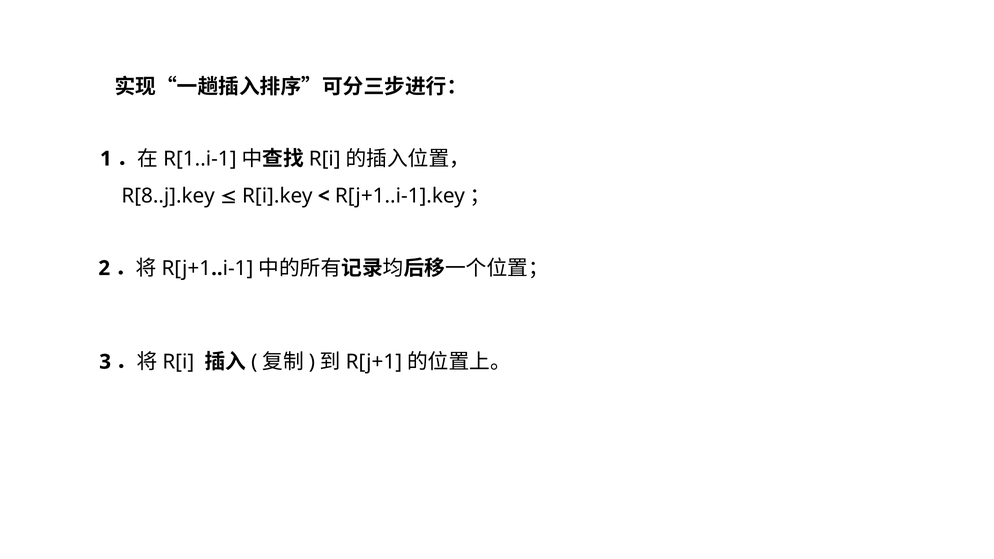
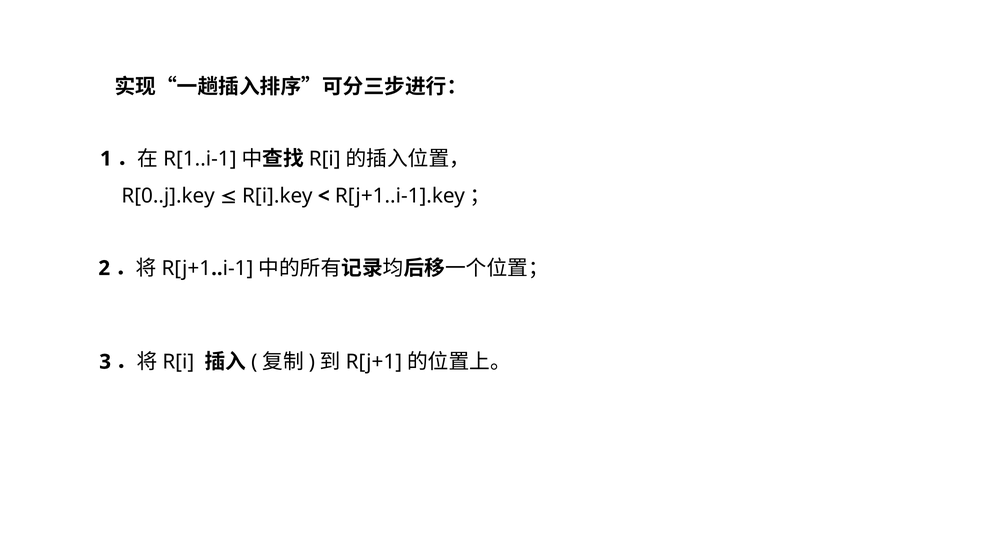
R[8..j].key: R[8..j].key -> R[0..j].key (168, 196)
